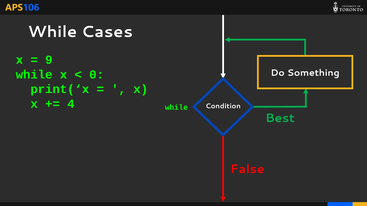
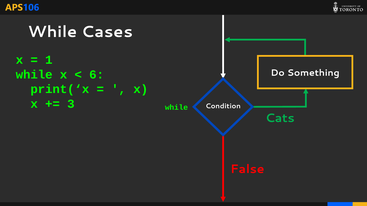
9: 9 -> 1 (49, 60)
0: 0 -> 6 (97, 75)
4: 4 -> 3 (71, 104)
Best: Best -> Cats (280, 118)
